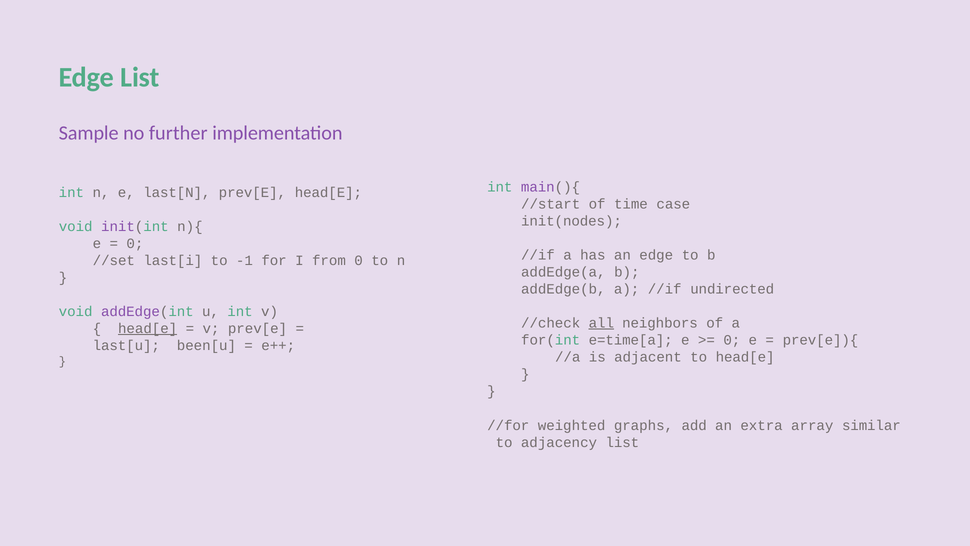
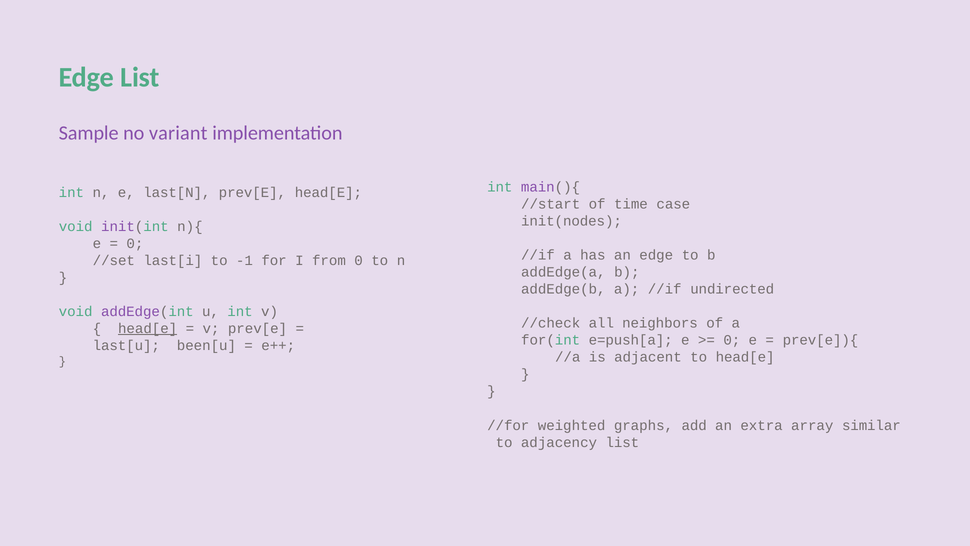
further: further -> variant (178, 133)
all underline: present -> none (601, 323)
e=time[a: e=time[a -> e=push[a (631, 340)
